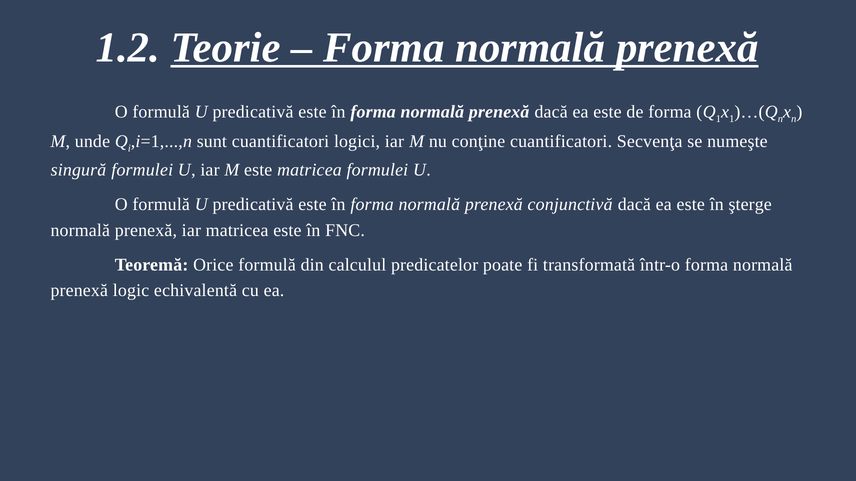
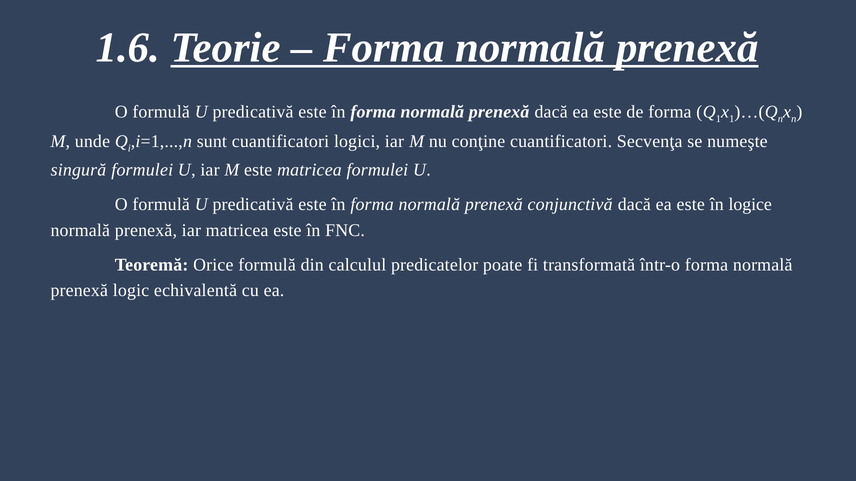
1.2: 1.2 -> 1.6 (128, 48)
şterge: şterge -> logice (750, 205)
